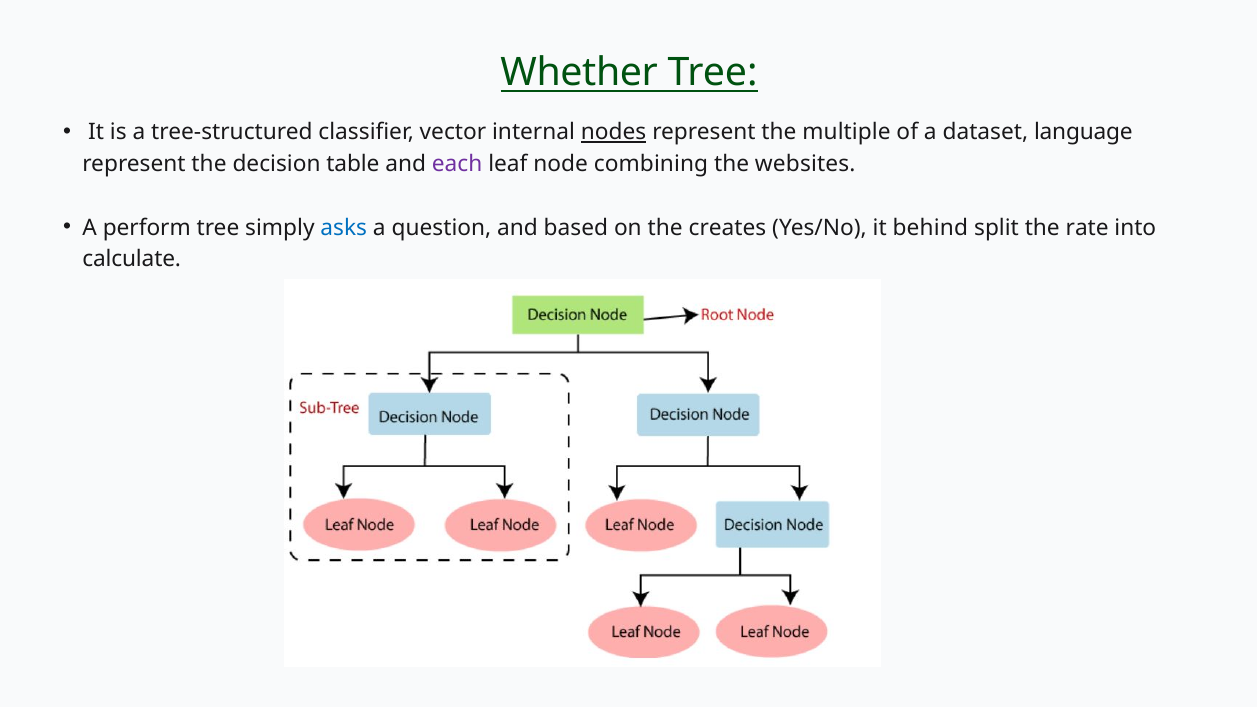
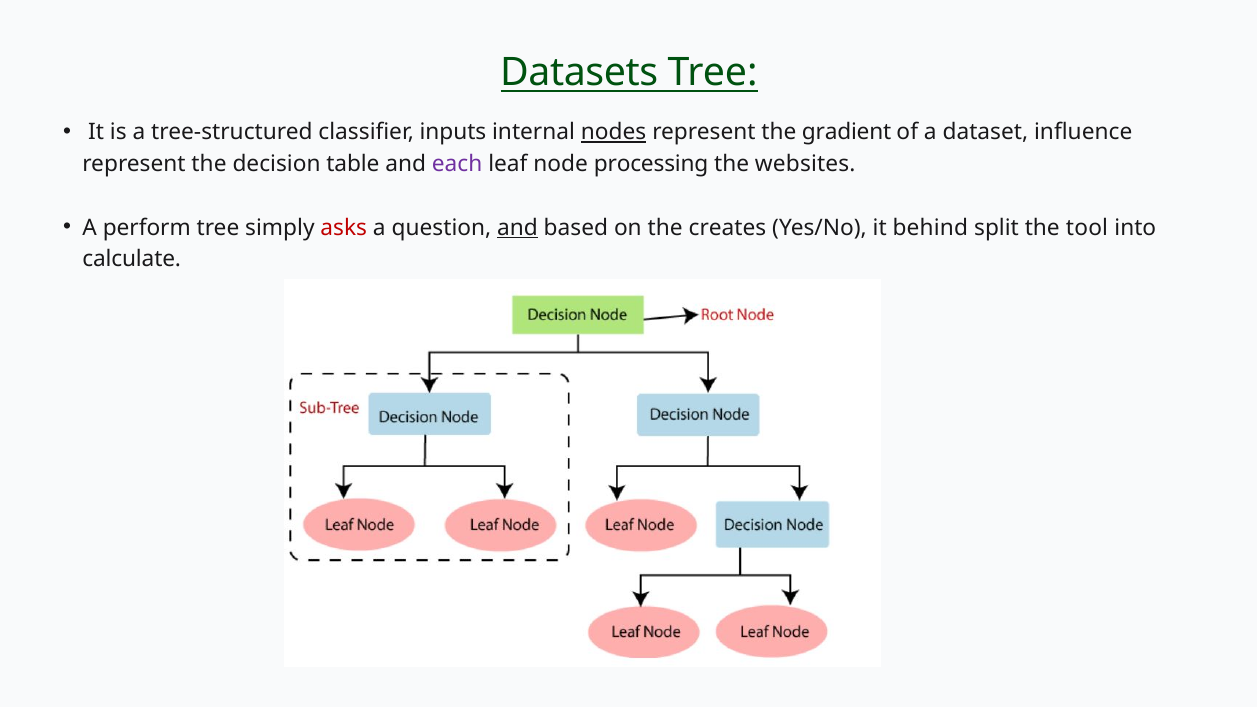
Whether: Whether -> Datasets (579, 73)
vector: vector -> inputs (453, 132)
multiple: multiple -> gradient (847, 132)
language: language -> influence (1083, 132)
combining: combining -> processing (651, 164)
asks colour: blue -> red (344, 228)
and underline: none -> present (517, 228)
rate: rate -> tool (1087, 228)
